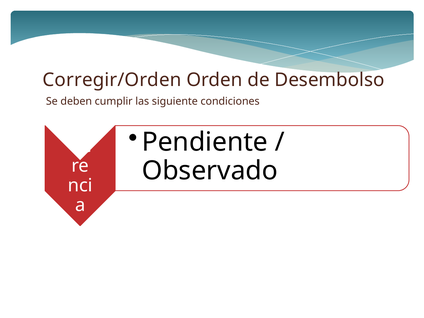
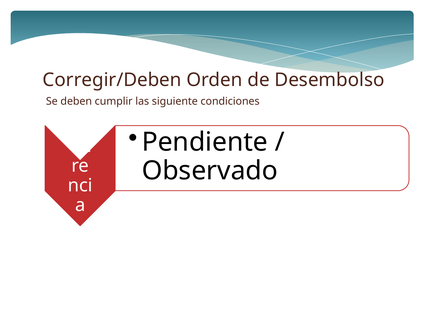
Corregir/Orden: Corregir/Orden -> Corregir/Deben (112, 80)
